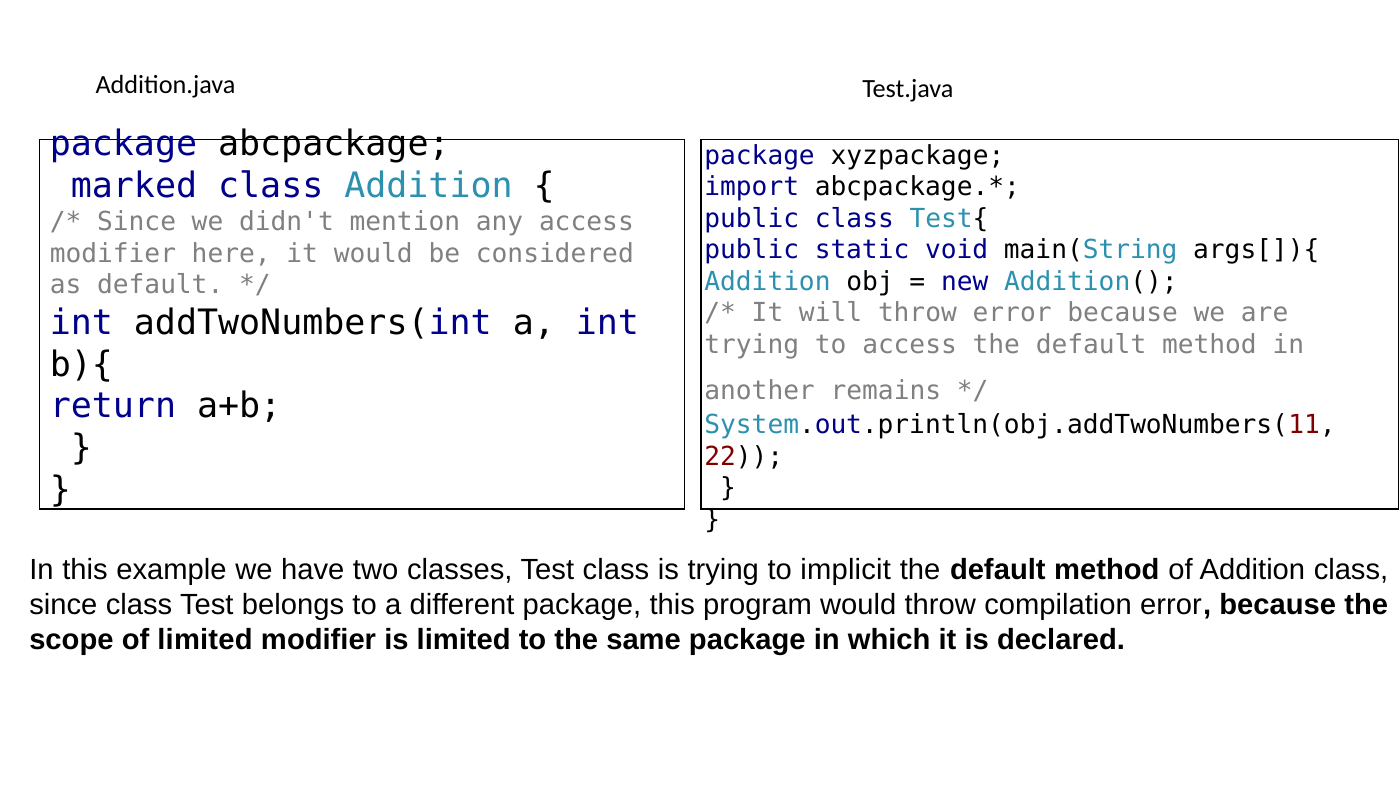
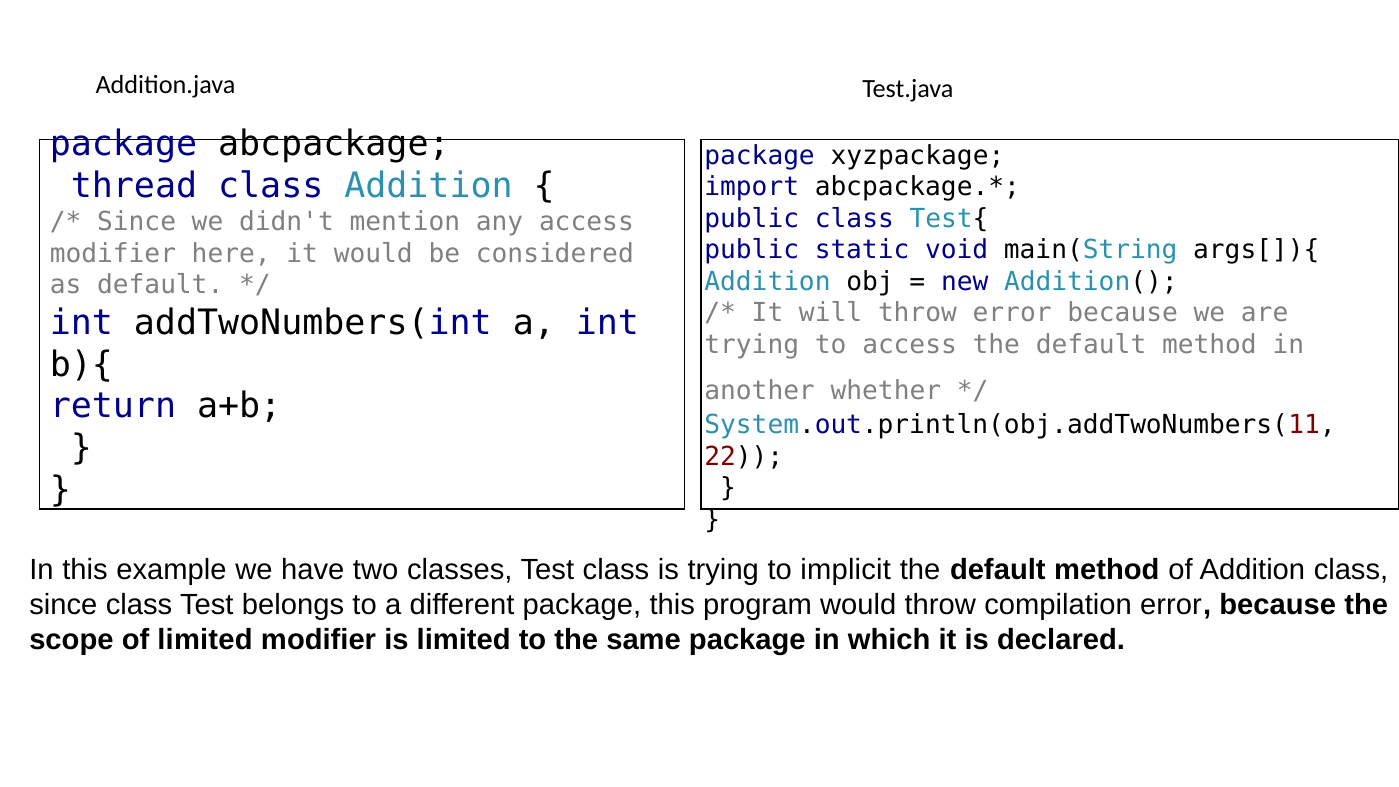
marked: marked -> thread (134, 186)
remains: remains -> whether (886, 391)
